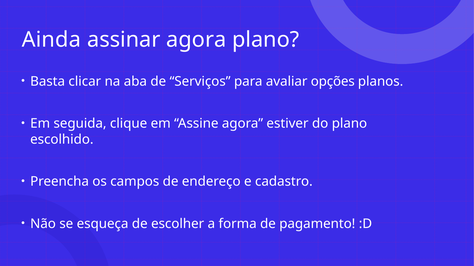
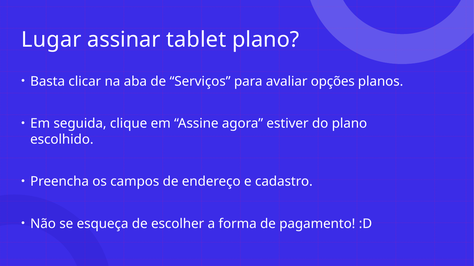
Ainda: Ainda -> Lugar (51, 40)
assinar agora: agora -> tablet (196, 40)
